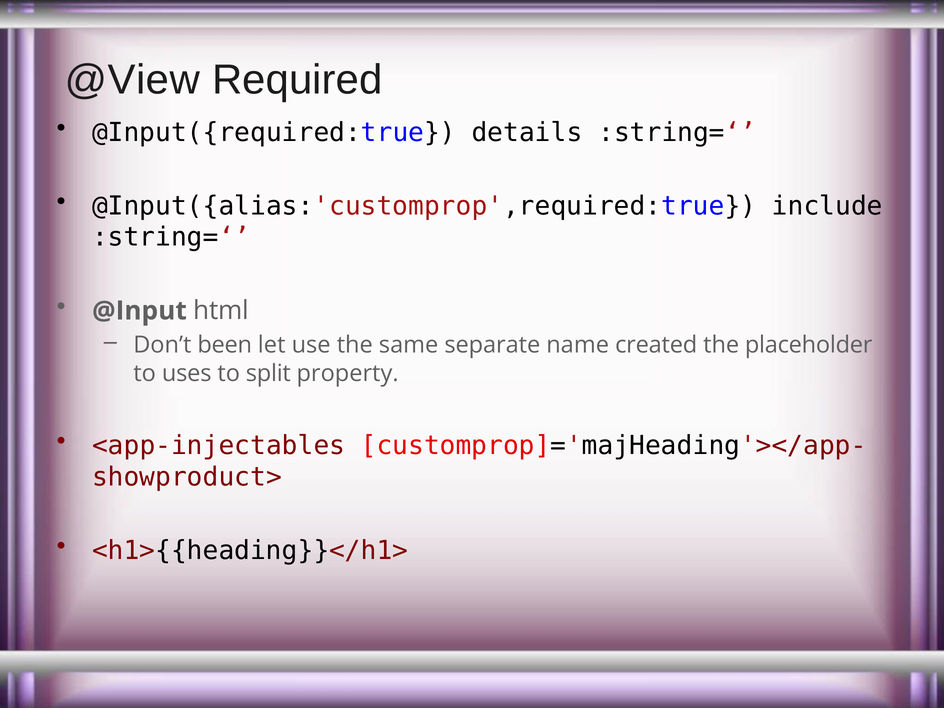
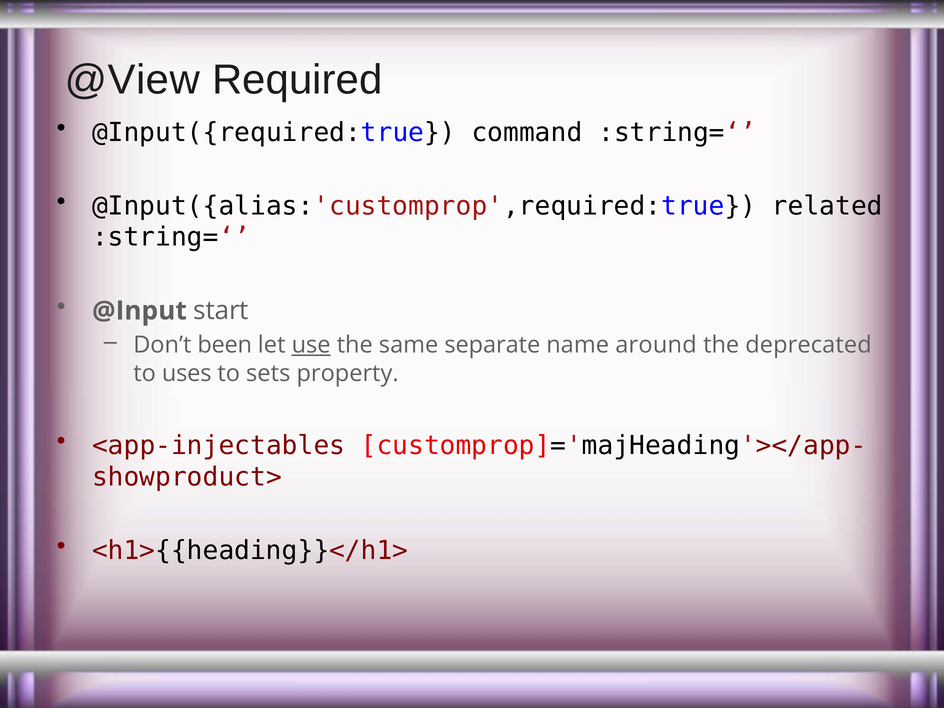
details: details -> command (527, 132)
include: include -> related (827, 206)
html: html -> start (221, 311)
use underline: none -> present (311, 345)
created: created -> around (656, 345)
placeholder: placeholder -> deprecated (808, 345)
split: split -> sets (268, 374)
